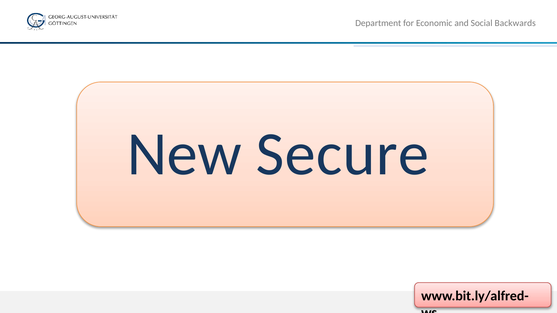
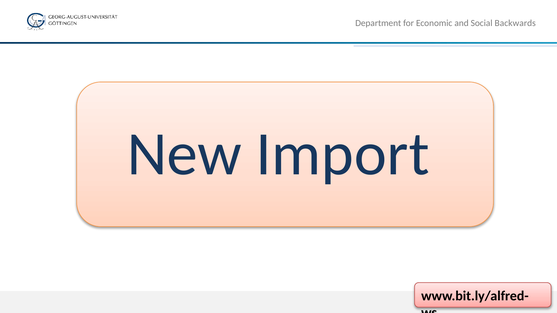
Secure: Secure -> Import (343, 154)
